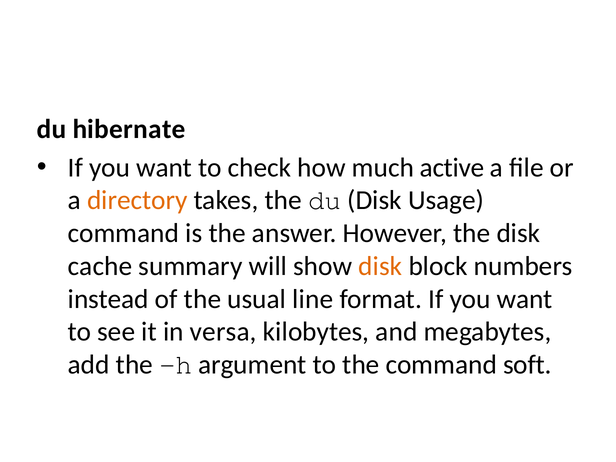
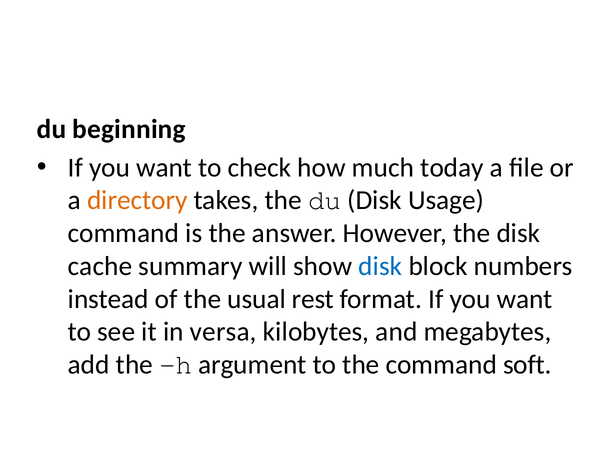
hibernate: hibernate -> beginning (129, 129)
active: active -> today (452, 168)
disk colour: orange -> blue (380, 266)
line: line -> rest (313, 299)
